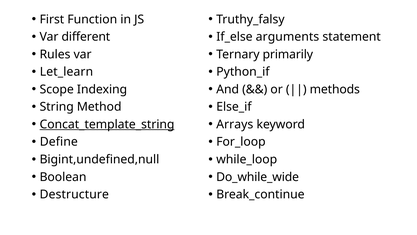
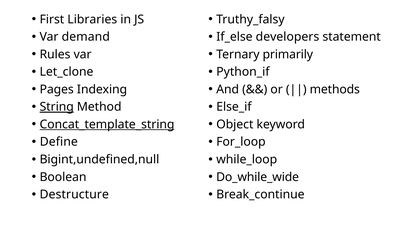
Function: Function -> Libraries (92, 19)
different: different -> demand (86, 37)
arguments: arguments -> developers (288, 37)
Let_learn: Let_learn -> Let_clone (67, 72)
Scope: Scope -> Pages (57, 89)
String underline: none -> present (57, 107)
Arrays: Arrays -> Object (235, 124)
